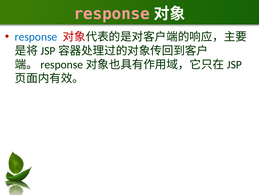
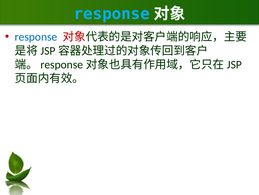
response colour: pink -> light blue (112, 14)
